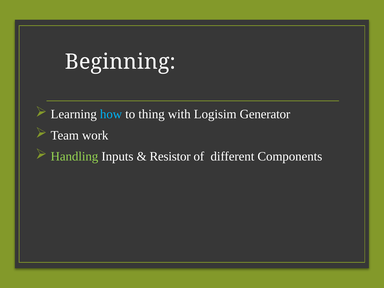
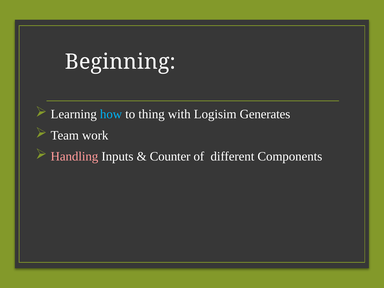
Generator: Generator -> Generates (265, 114)
Handling colour: light green -> pink (74, 156)
Resistor: Resistor -> Counter (170, 156)
